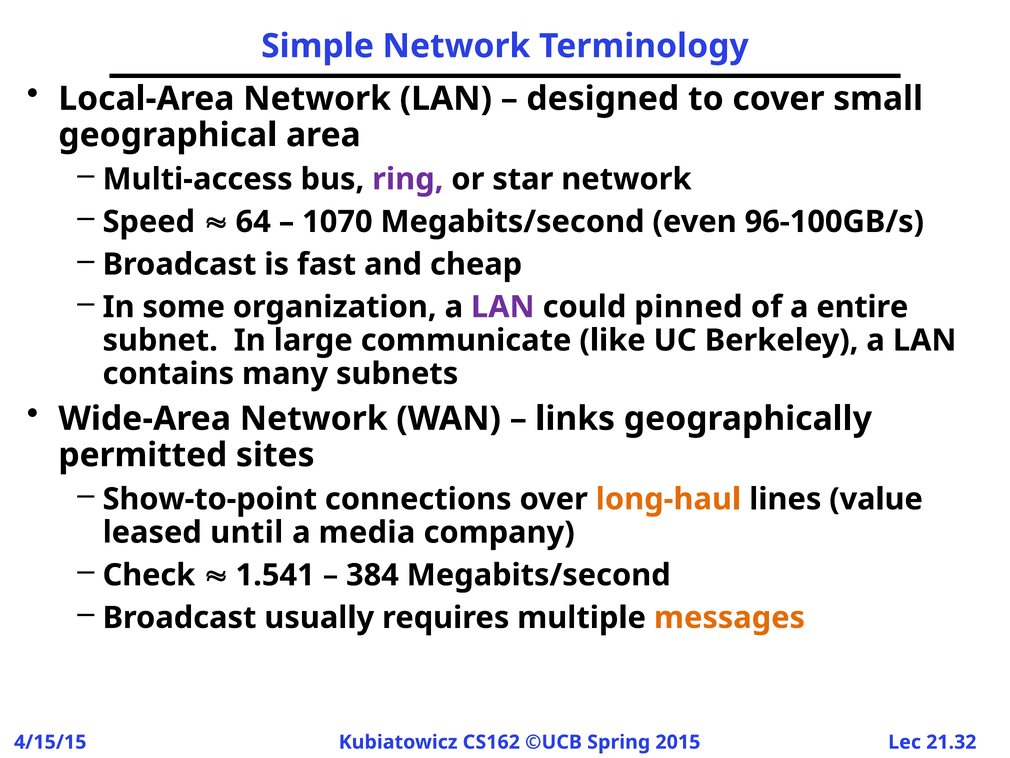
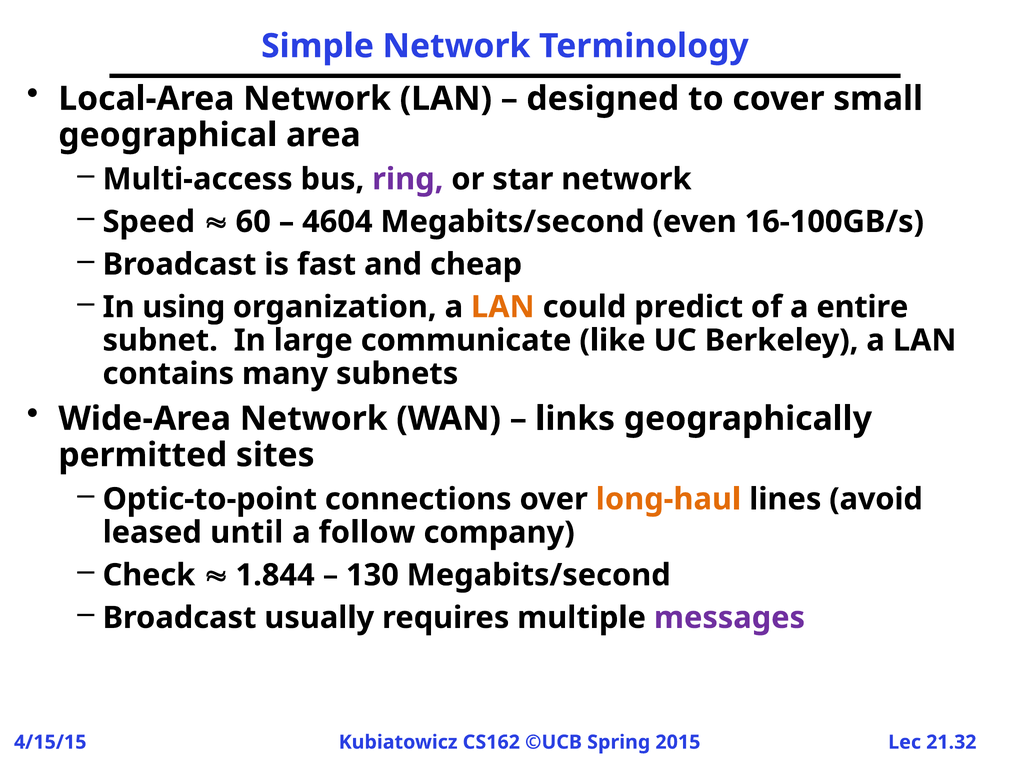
64: 64 -> 60 (253, 222)
1070: 1070 -> 4604 (337, 222)
96-100GB/s: 96-100GB/s -> 16-100GB/s (834, 222)
some: some -> using (184, 307)
LAN colour: purple -> orange (503, 307)
pinned: pinned -> predict (689, 307)
Show-to-point: Show-to-point -> Optic-to-point (210, 499)
value: value -> avoid (876, 499)
media: media -> follow (367, 532)
1.541: 1.541 -> 1.844 (275, 575)
384: 384 -> 130 (372, 575)
messages colour: orange -> purple (729, 617)
